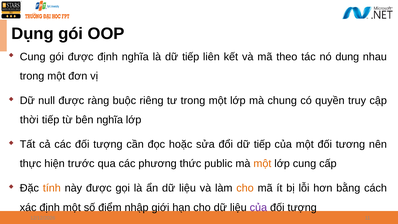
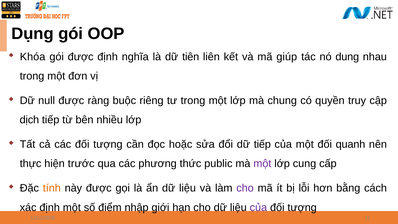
Cung: Cung -> Khóa (33, 57)
là dữ tiếp: tiếp -> tiên (191, 57)
theo: theo -> giúp (287, 57)
thời: thời -> dịch (29, 120)
bên nghĩa: nghĩa -> nhiều (110, 120)
tương: tương -> quanh (351, 144)
một colour: orange -> purple (262, 164)
cho colour: orange -> purple (245, 188)
